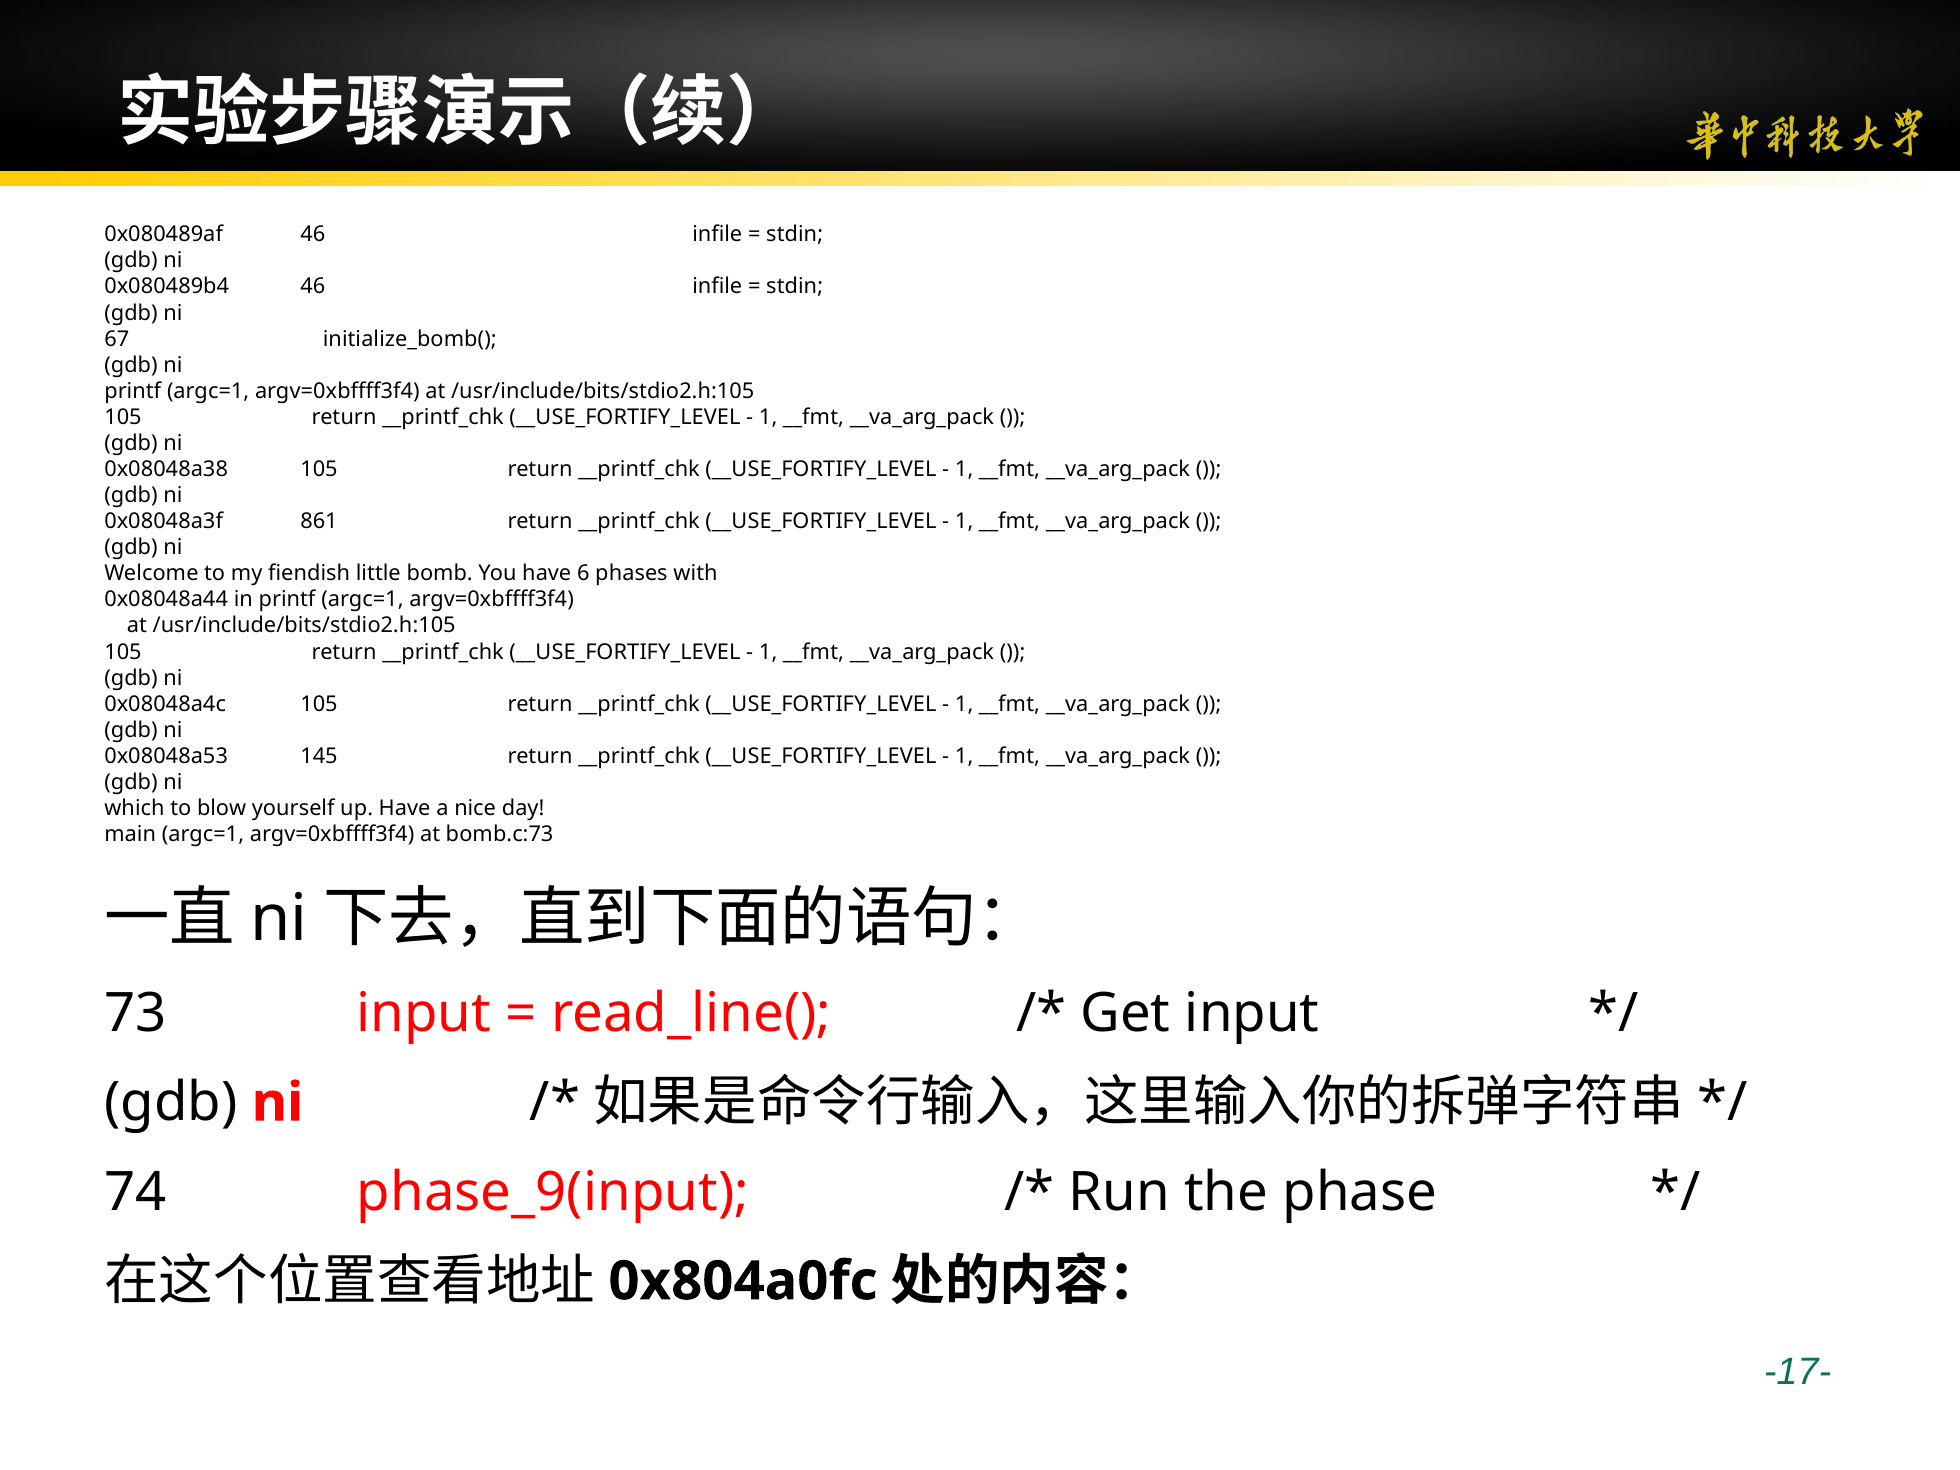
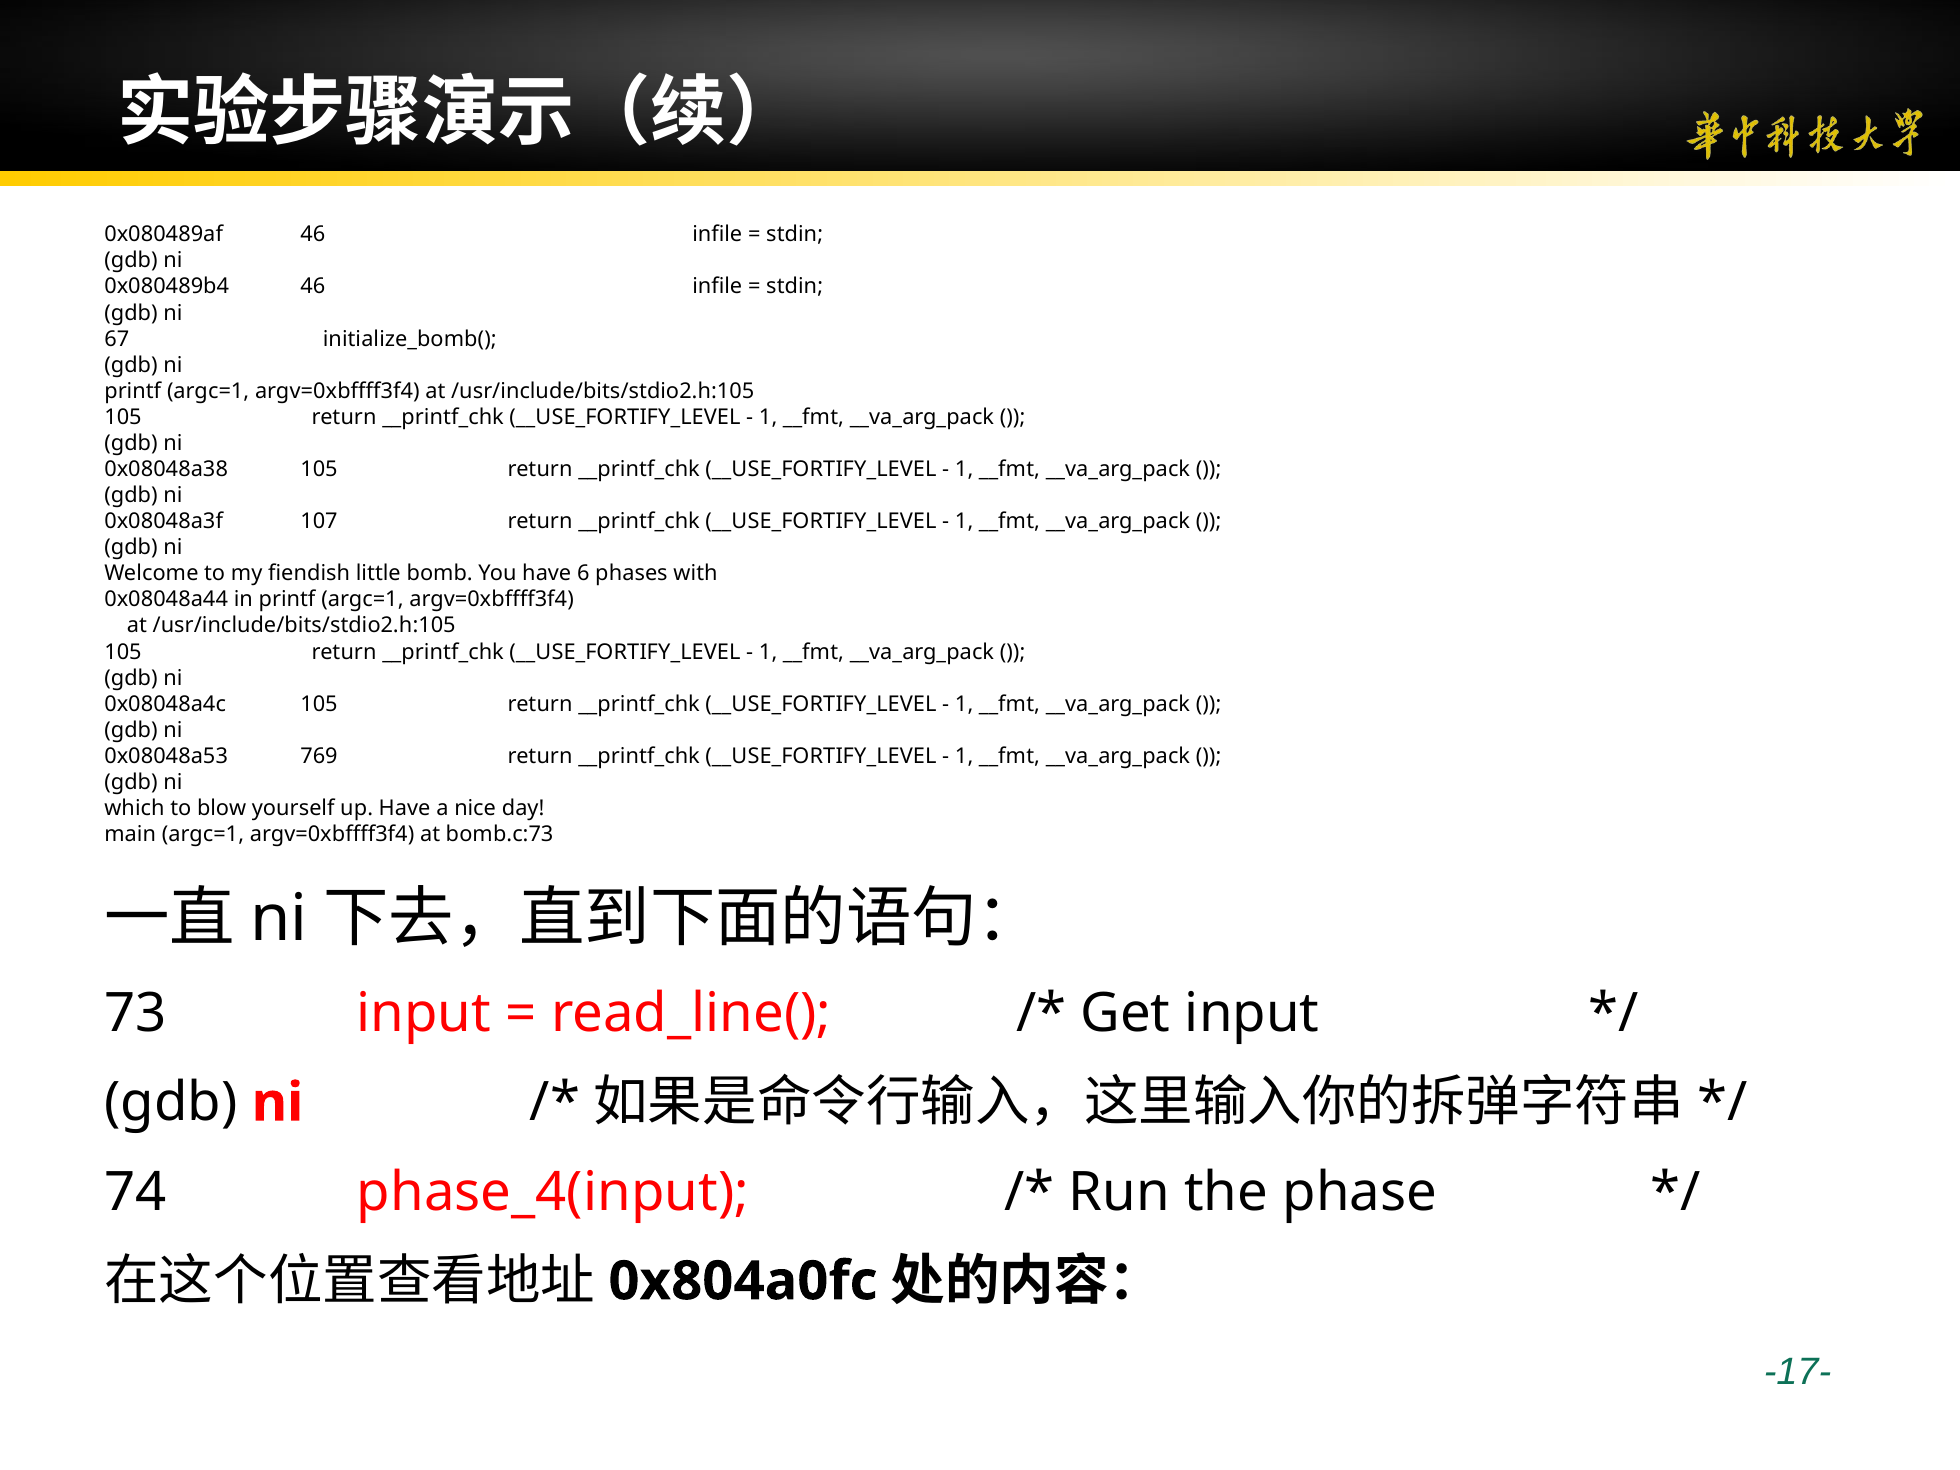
861: 861 -> 107 (319, 521)
145: 145 -> 769 (319, 756)
phase_9(input: phase_9(input -> phase_4(input (553, 1192)
